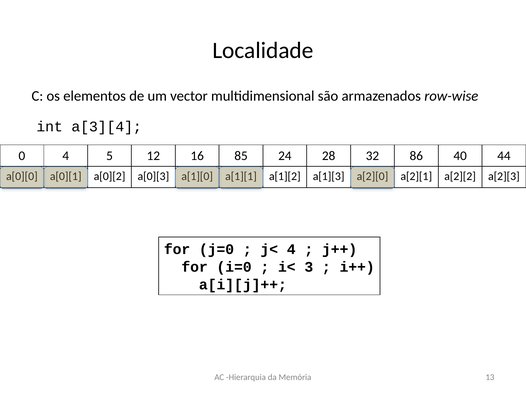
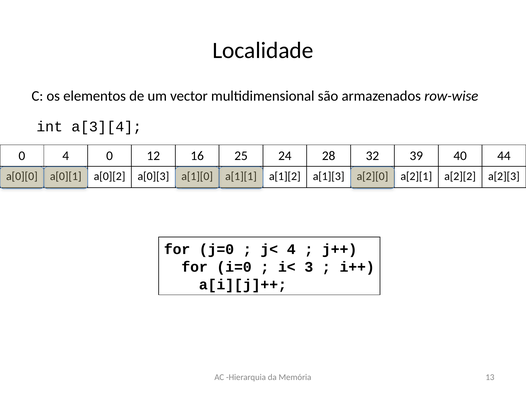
4 5: 5 -> 0 (110, 155)
85: 85 -> 25 (241, 155)
86: 86 -> 39 (416, 155)
